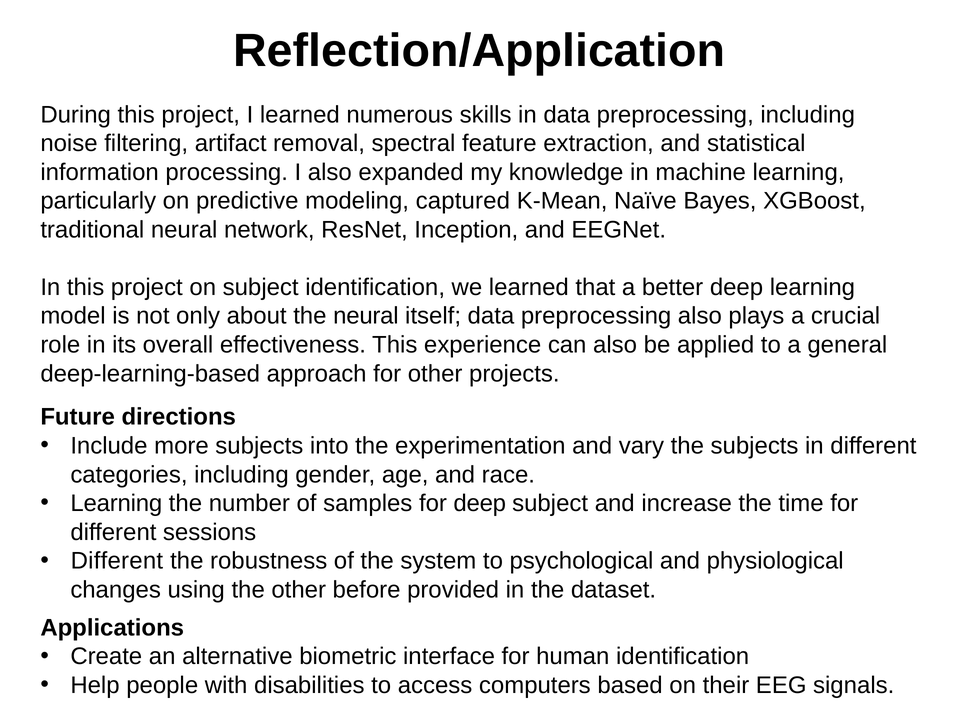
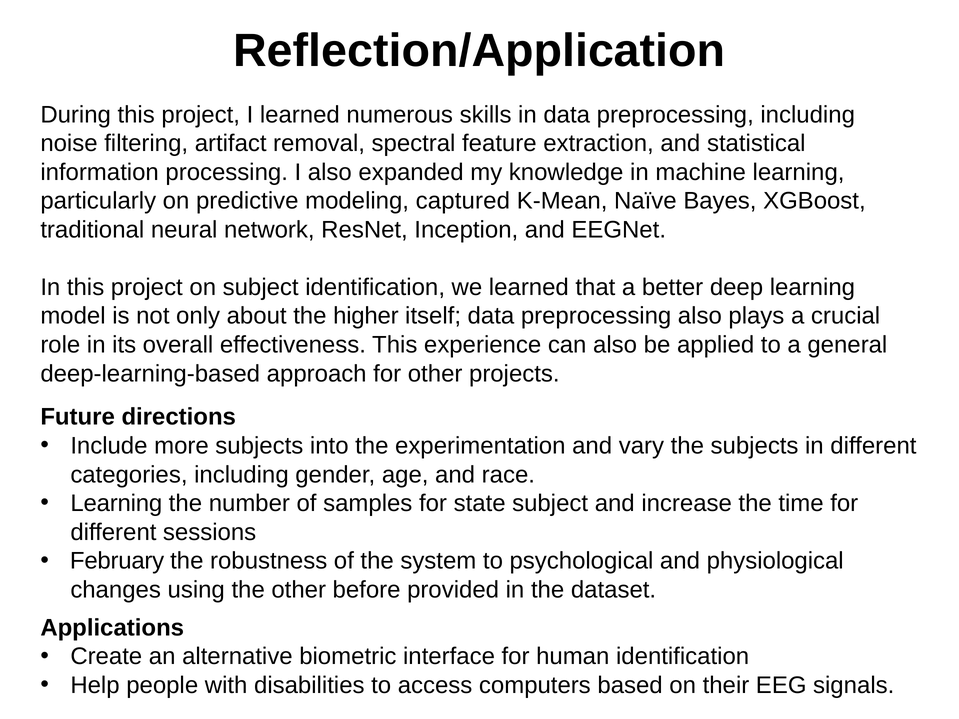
the neural: neural -> higher (366, 316)
for deep: deep -> state (480, 504)
Different: Different -> February (117, 561)
